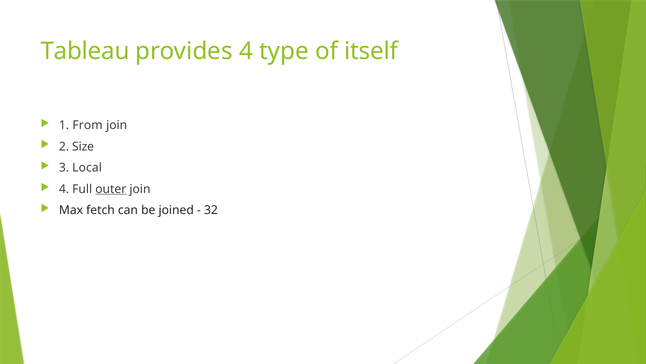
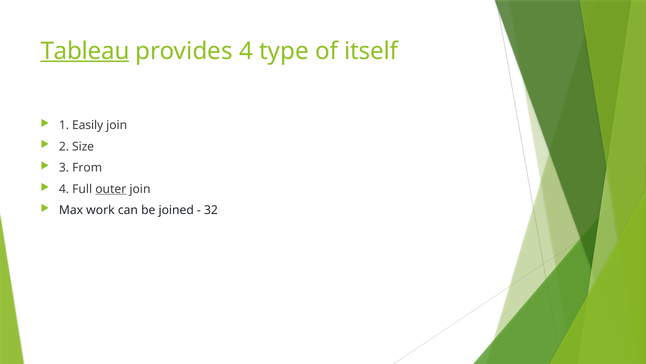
Tableau underline: none -> present (85, 51)
From: From -> Easily (88, 125)
Local: Local -> From (87, 168)
fetch: fetch -> work (100, 210)
